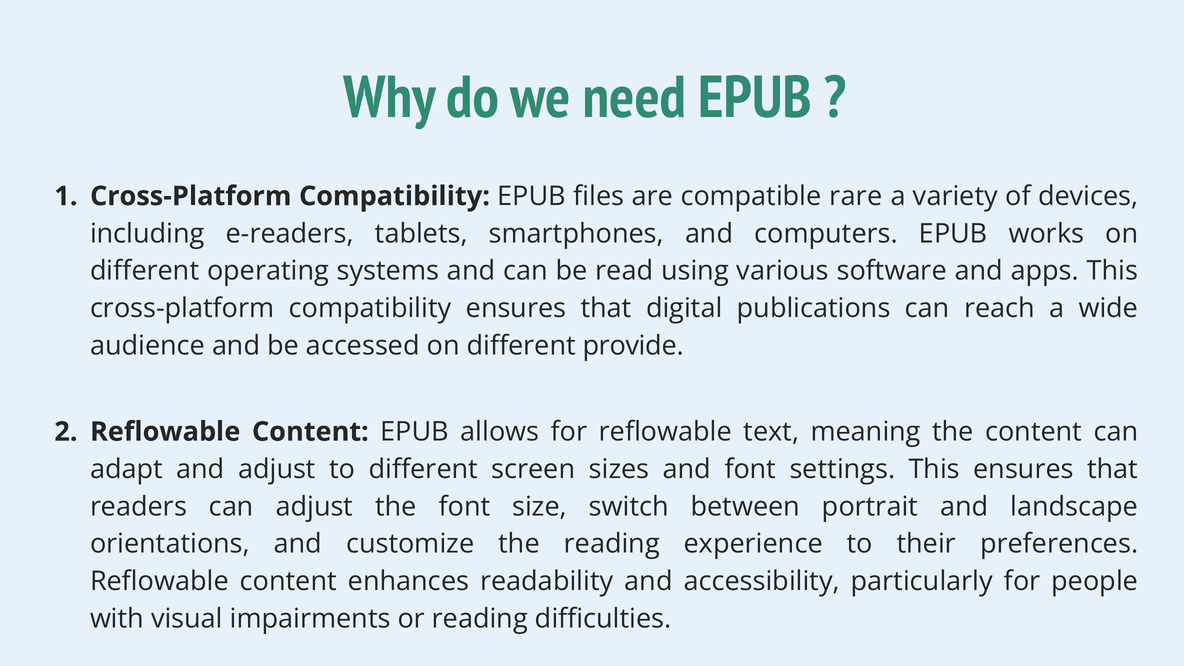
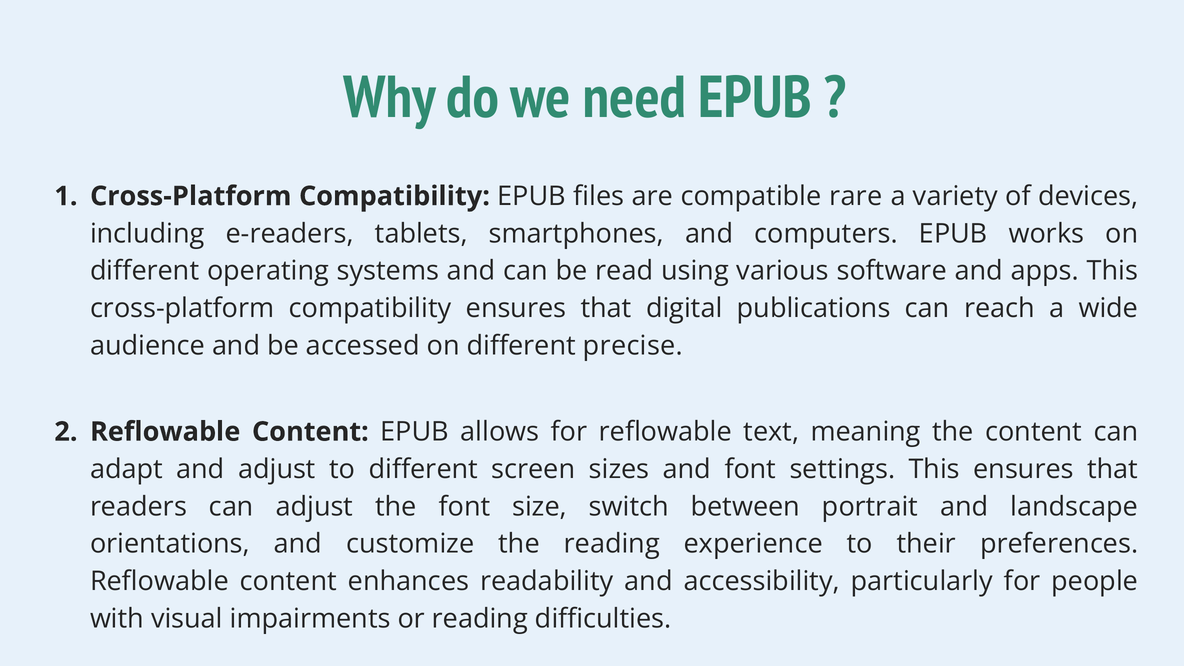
provide: provide -> precise (633, 346)
